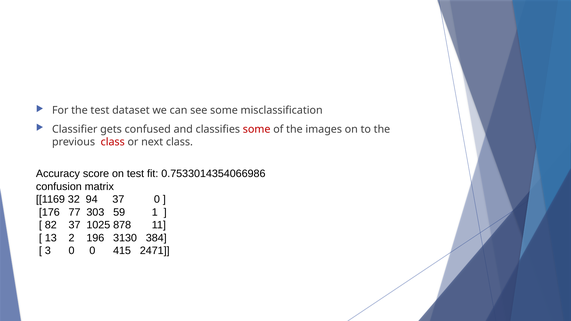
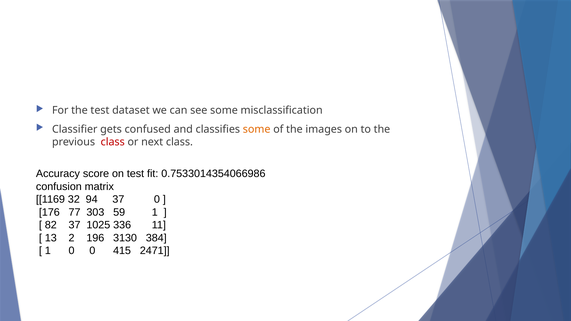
some colour: red -> orange (257, 129)
878: 878 -> 336 (122, 225)
3: 3 -> 1 (48, 251)
